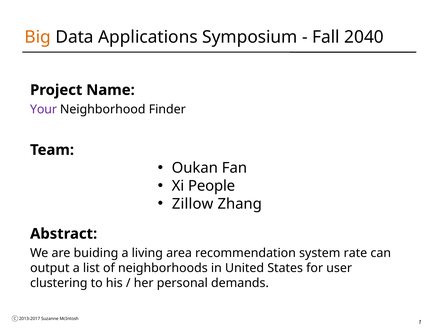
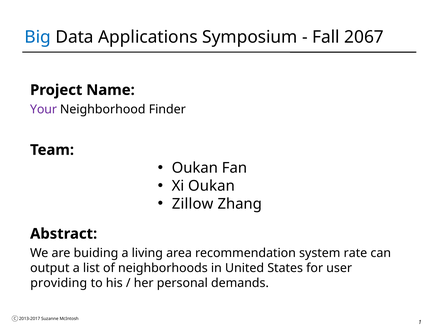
Big colour: orange -> blue (38, 37)
2040: 2040 -> 2067 (364, 37)
Xi People: People -> Oukan (211, 186)
clustering: clustering -> providing (59, 283)
